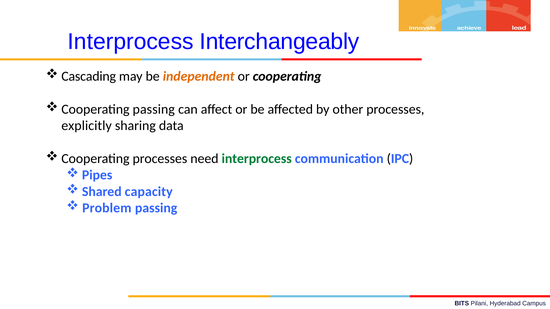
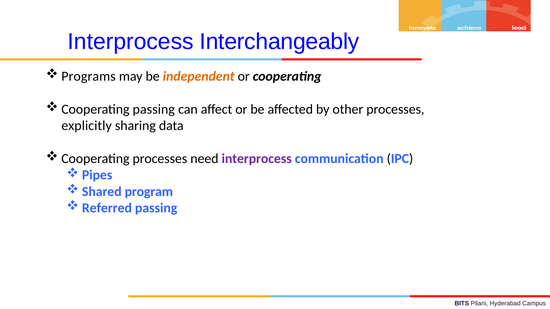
Cascading: Cascading -> Programs (89, 76)
interprocess colour: green -> purple (257, 159)
capacity: capacity -> program (149, 192)
Problem: Problem -> Referred (107, 208)
